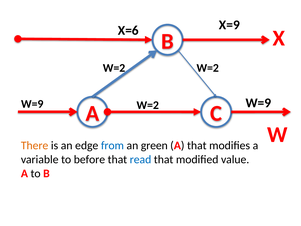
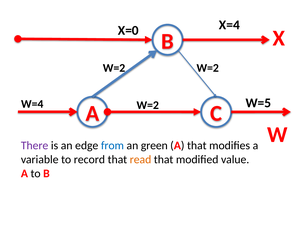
X=9: X=9 -> X=4 (229, 25)
X=6: X=6 -> X=0 (128, 30)
W=9: W=9 -> W=5 (258, 103)
W=9: W=9 -> W=4 (32, 104)
There colour: orange -> purple (35, 145)
before: before -> record (89, 159)
read colour: blue -> orange (141, 159)
